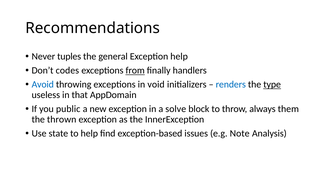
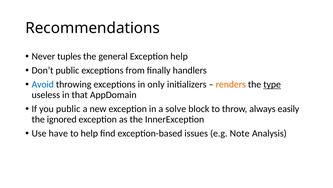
Don’t codes: codes -> public (67, 70)
from underline: present -> none (135, 70)
void: void -> only (156, 84)
renders colour: blue -> orange (231, 84)
them: them -> easily (288, 109)
thrown: thrown -> ignored (62, 119)
state: state -> have (58, 133)
